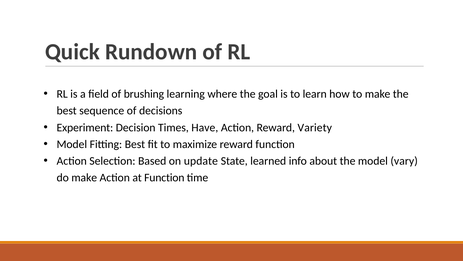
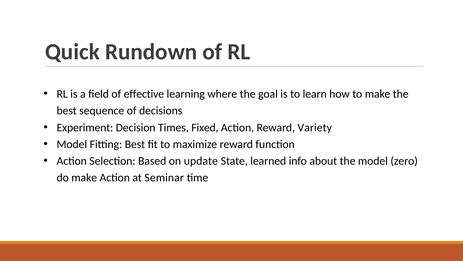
brushing: brushing -> effective (144, 94)
Have: Have -> Fixed (205, 127)
vary: vary -> zero (404, 161)
at Function: Function -> Seminar (164, 177)
